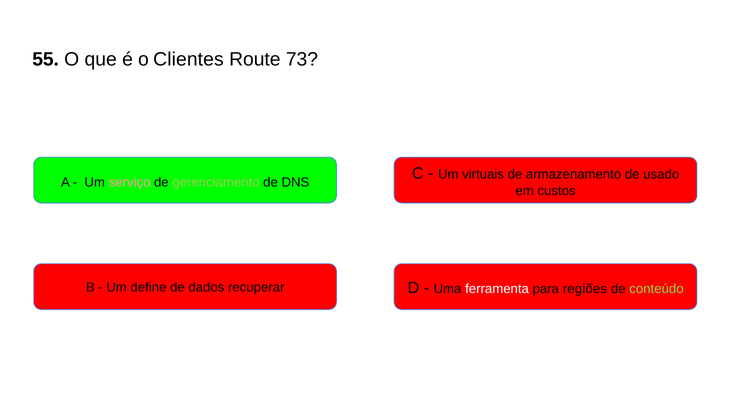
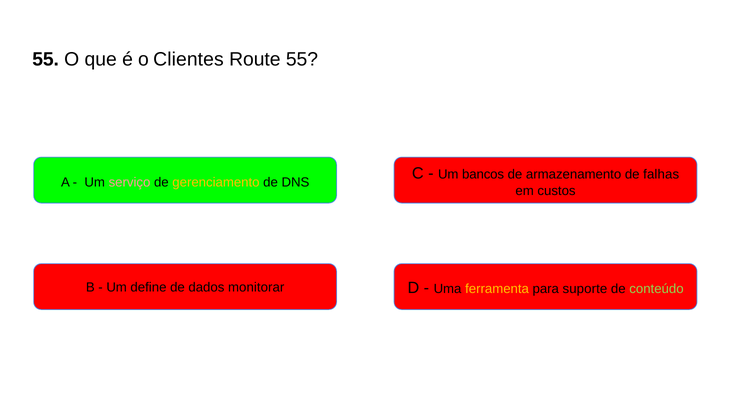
Route 73: 73 -> 55 (302, 59)
virtuais: virtuais -> bancos (483, 174)
usado: usado -> falhas (661, 174)
gerenciamento colour: light green -> yellow (216, 182)
ferramenta colour: white -> yellow (497, 289)
regiões: regiões -> suporte (585, 289)
recuperar: recuperar -> monitorar (256, 287)
